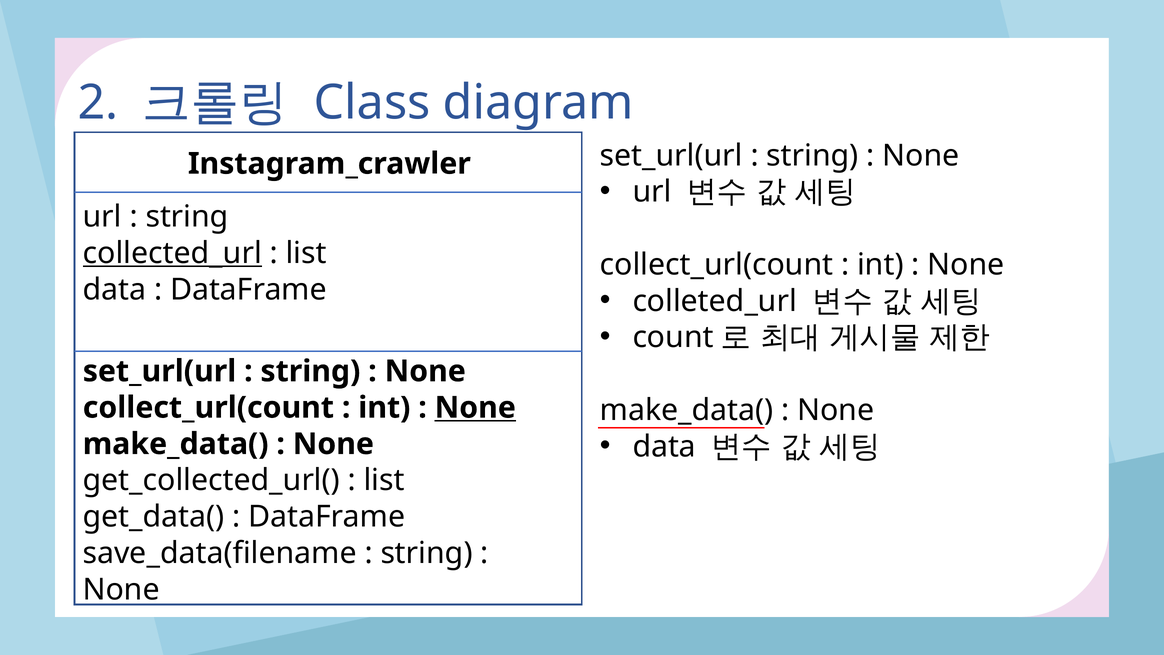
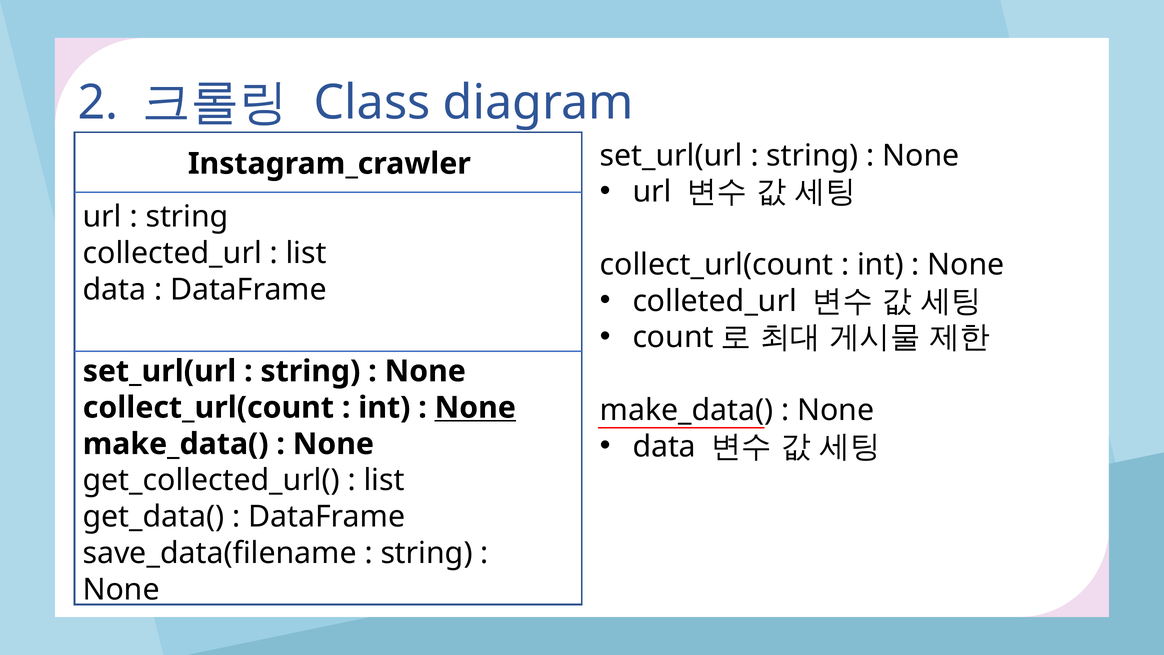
collected_url underline: present -> none (172, 253)
